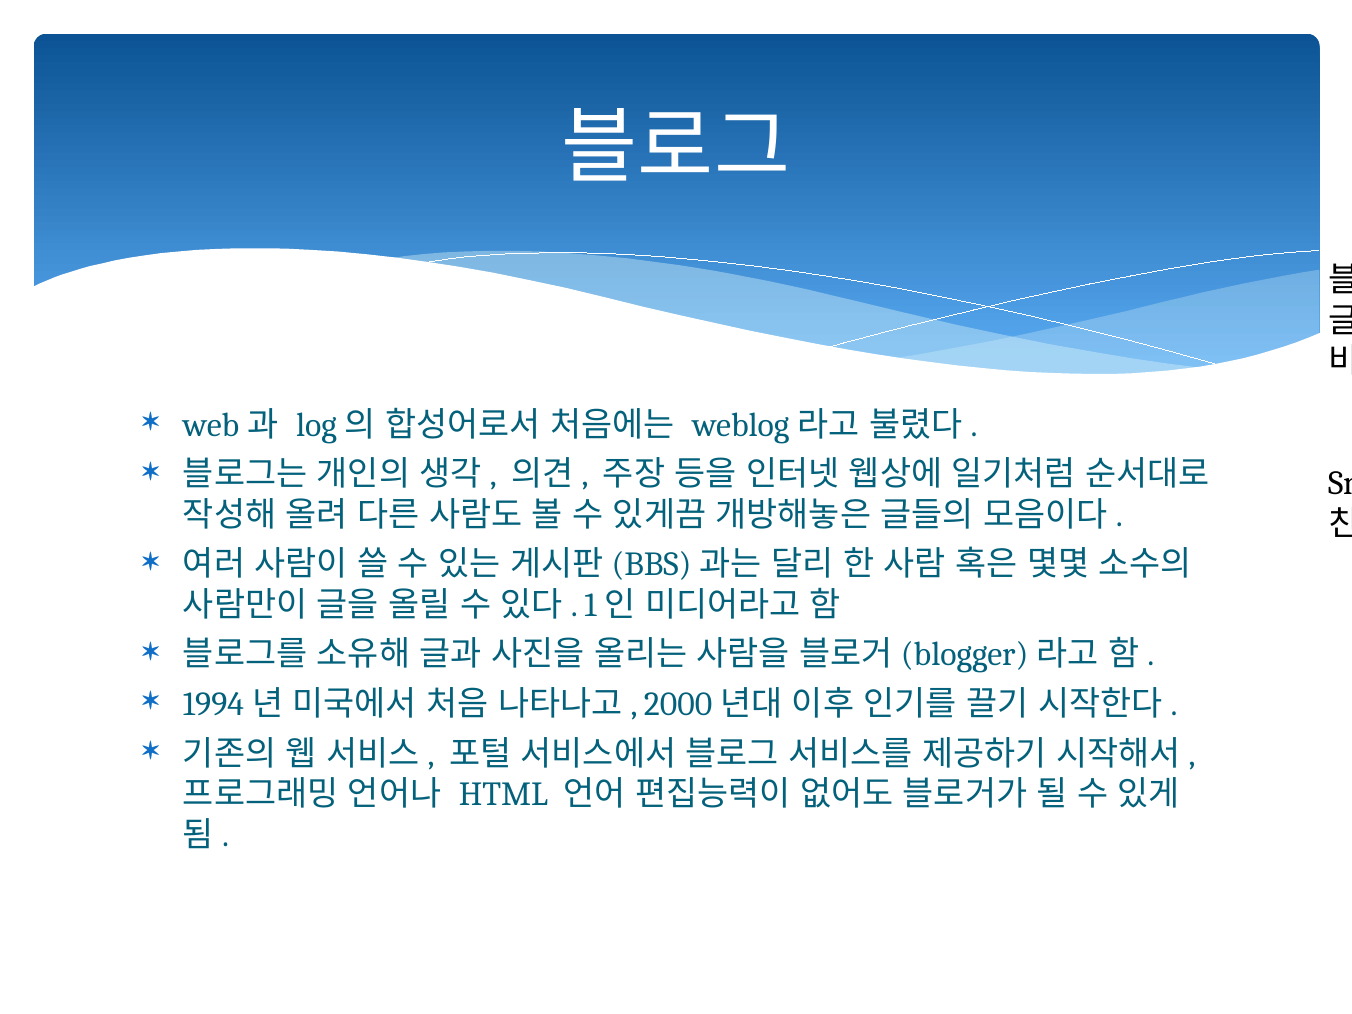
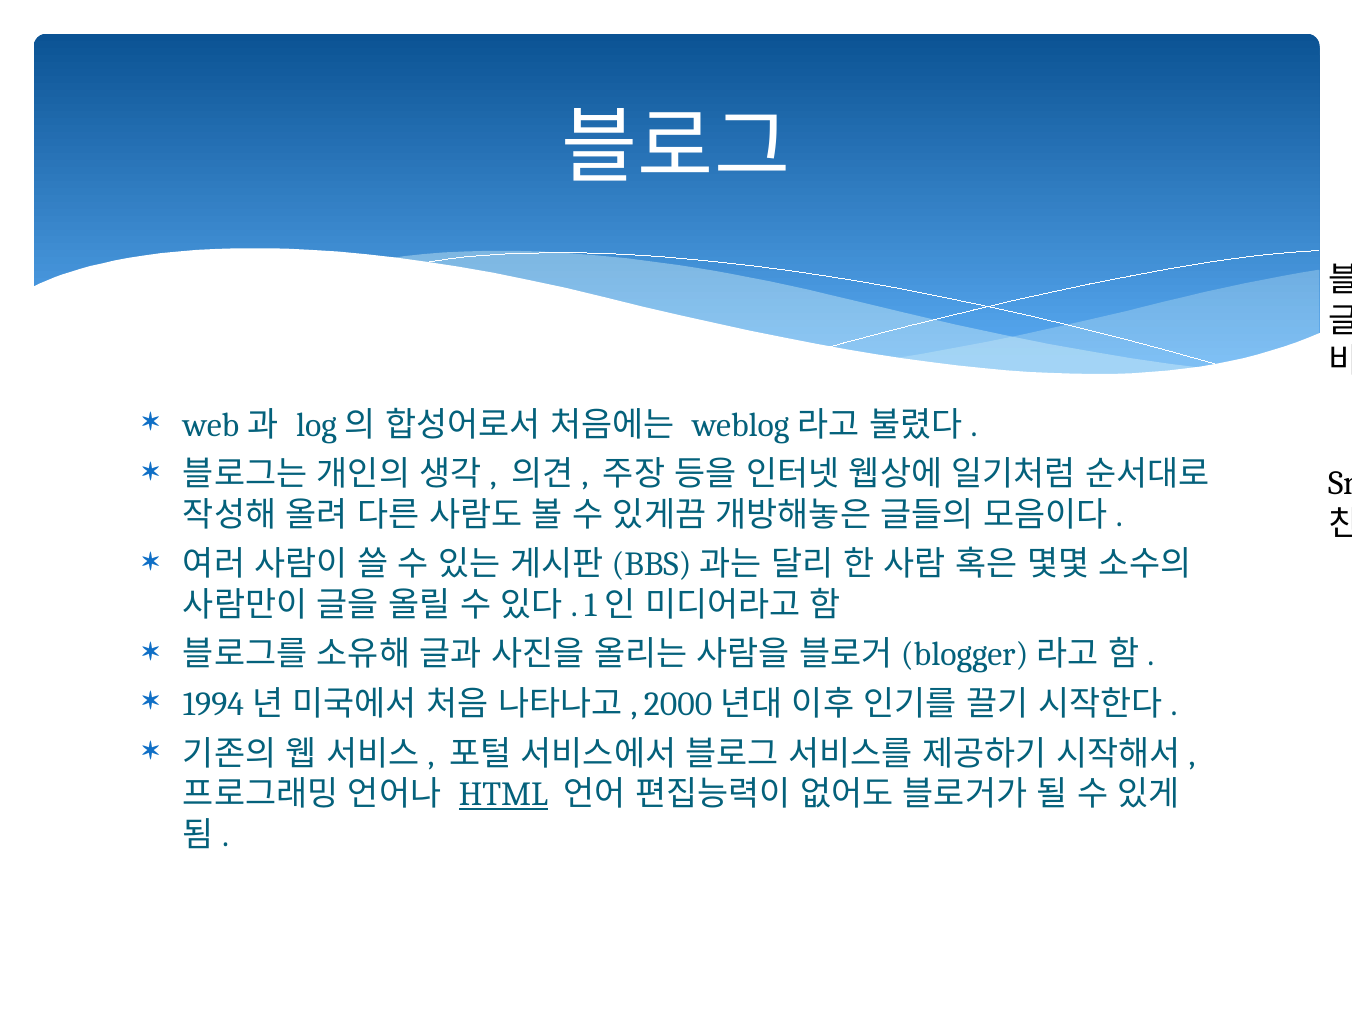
HTML underline: none -> present (503, 794)
